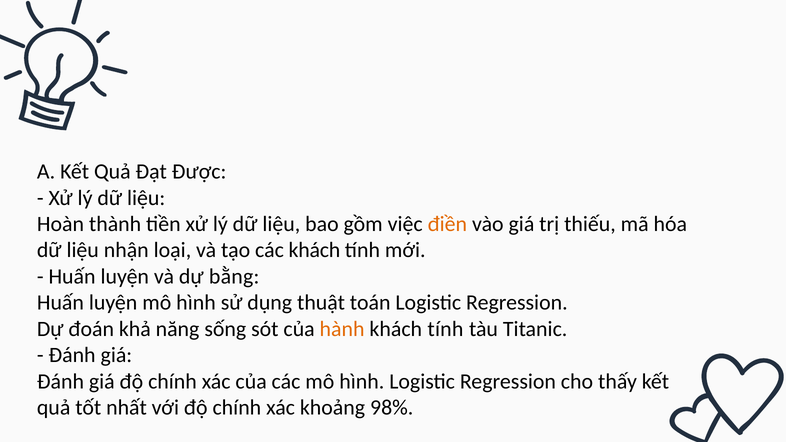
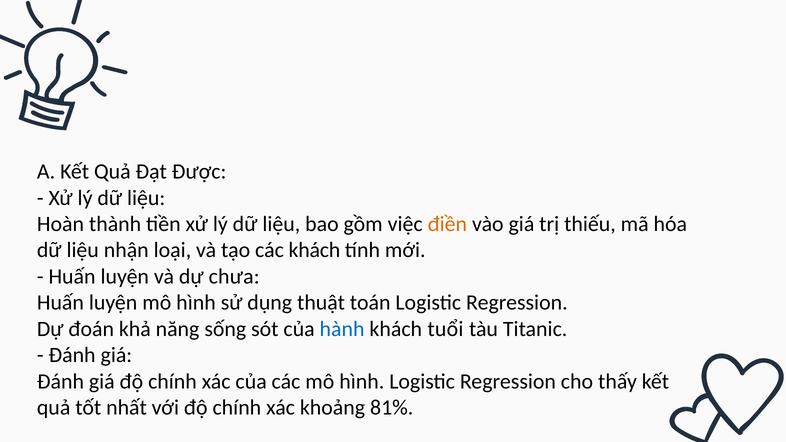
bằng: bằng -> chưa (234, 277)
hành colour: orange -> blue (342, 329)
tính: tính -> tuổi (445, 329)
98%: 98% -> 81% (392, 408)
